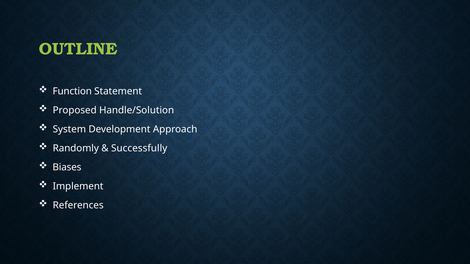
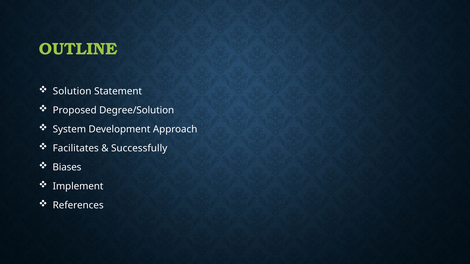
Function: Function -> Solution (72, 91)
Handle/Solution: Handle/Solution -> Degree/Solution (137, 110)
Randomly: Randomly -> Facilitates (76, 148)
